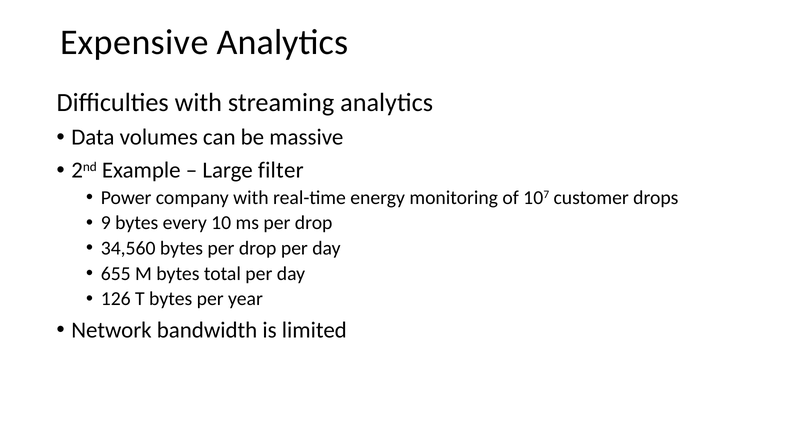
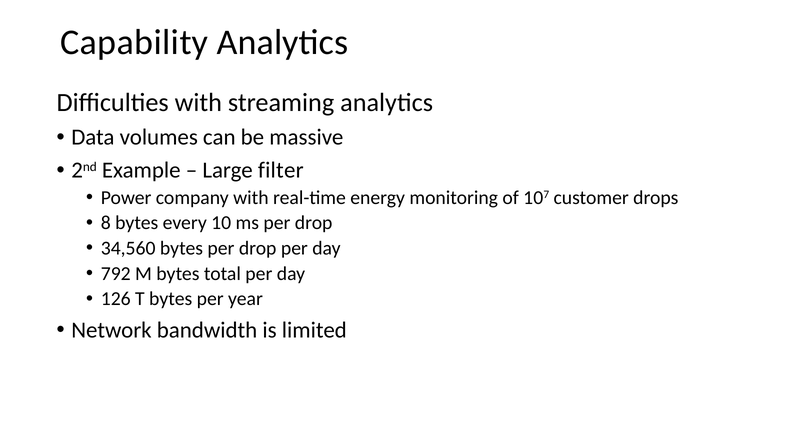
Expensive: Expensive -> Capability (134, 42)
9: 9 -> 8 (106, 223)
655: 655 -> 792 (116, 273)
